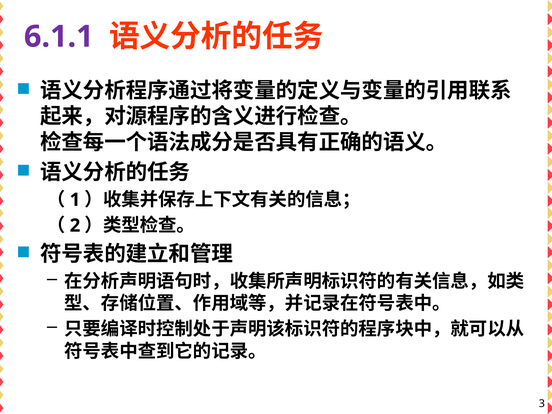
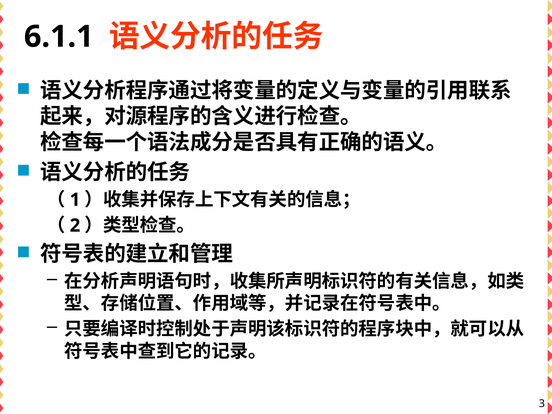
6.1.1 colour: purple -> black (59, 37)
